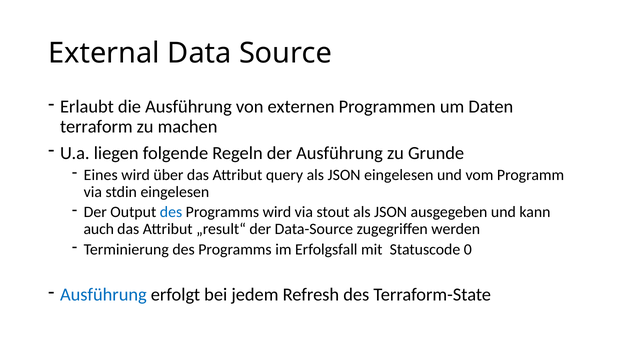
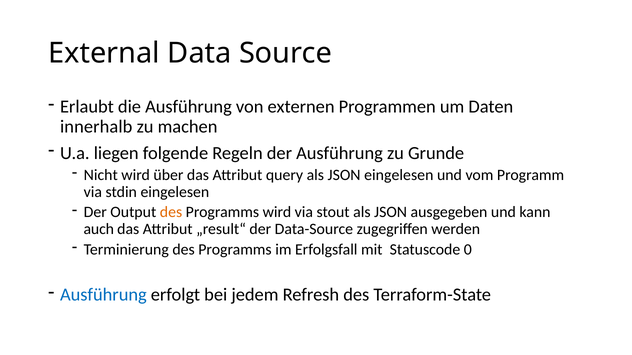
terraform: terraform -> innerhalb (96, 127)
Eines: Eines -> Nicht (101, 175)
des colour: blue -> orange (171, 212)
